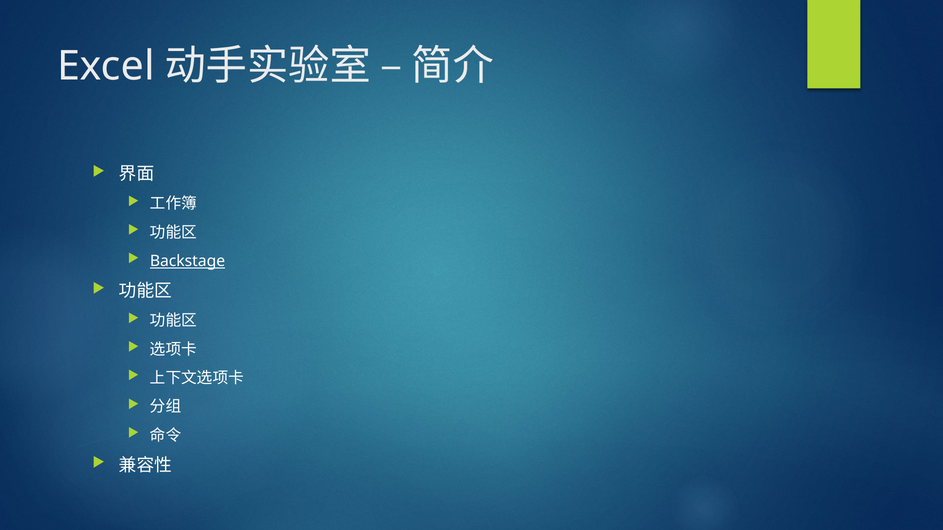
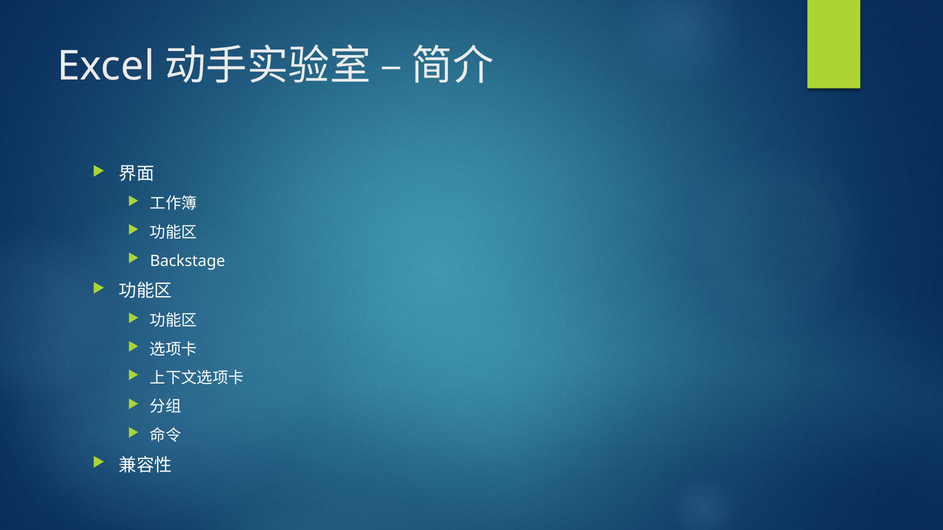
Backstage underline: present -> none (188, 261)
